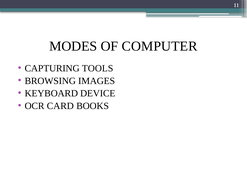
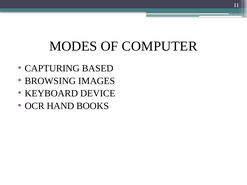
TOOLS: TOOLS -> BASED (98, 68)
CARD: CARD -> HAND (60, 106)
